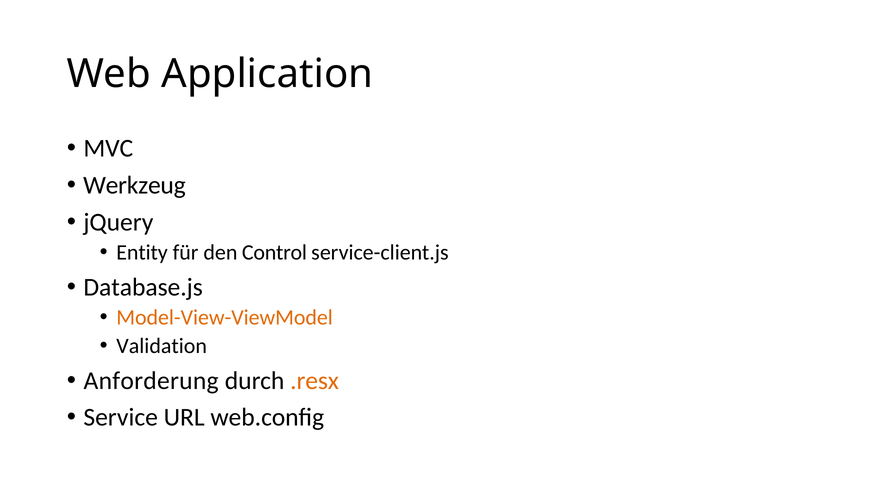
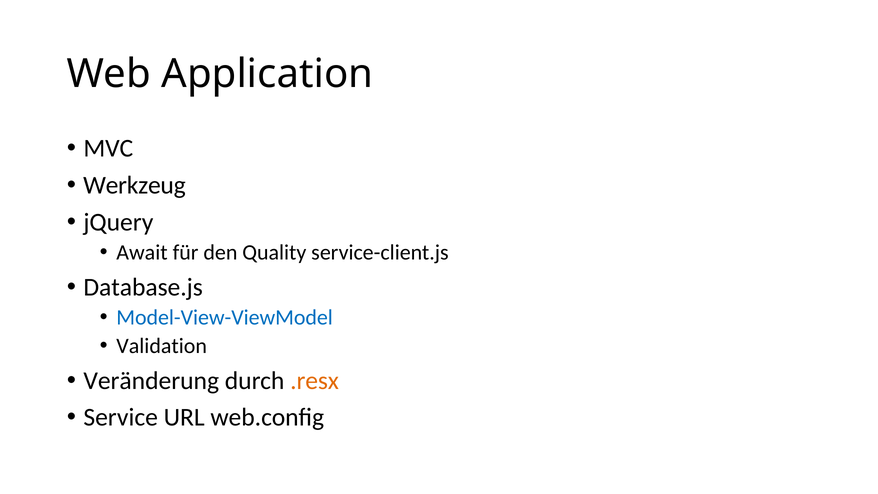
Entity: Entity -> Await (142, 252)
Control: Control -> Quality (274, 252)
Model-View-ViewModel colour: orange -> blue (225, 317)
Anforderung: Anforderung -> Veränderung (151, 380)
